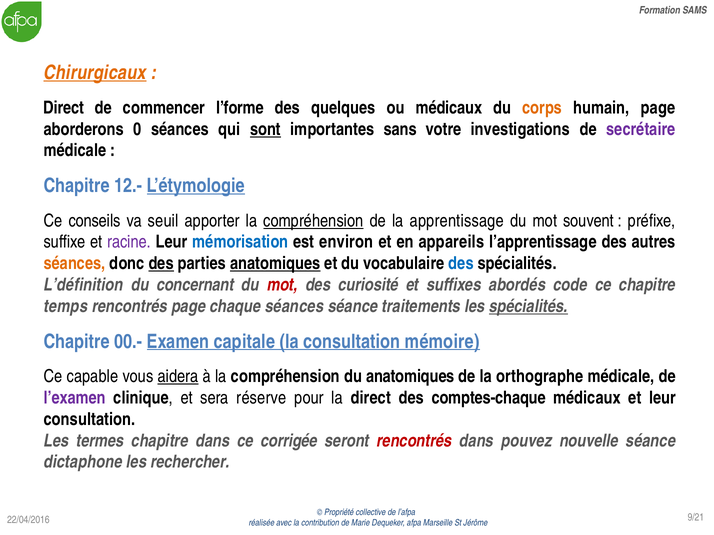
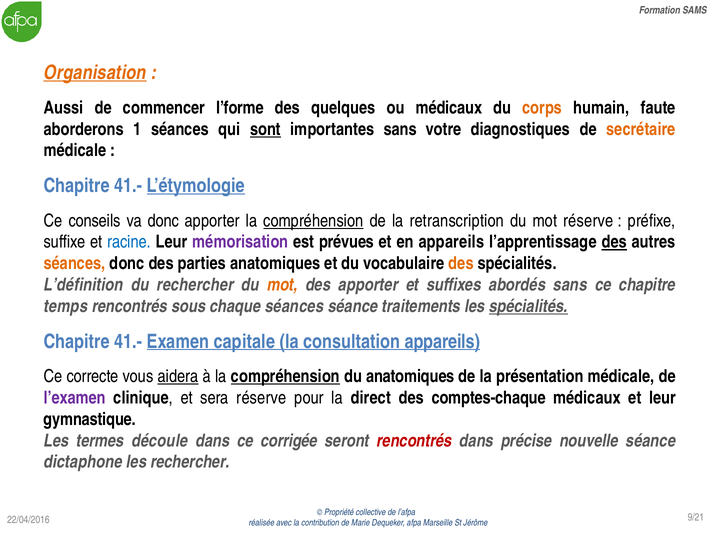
Chirurgicaux: Chirurgicaux -> Organisation (95, 73)
Direct: Direct -> Aussi (64, 108)
humain page: page -> faute (658, 108)
0: 0 -> 1 (137, 129)
investigations: investigations -> diagnostiques (520, 129)
secrétaire colour: purple -> orange (641, 129)
12.-: 12.- -> 41.- (128, 186)
va seuil: seuil -> donc (163, 221)
apprentissage: apprentissage -> retranscription (457, 221)
mot souvent: souvent -> réserve (588, 221)
racine colour: purple -> blue (129, 242)
mémorisation colour: blue -> purple (240, 242)
environ: environ -> prévues (347, 242)
des underline: none -> present (614, 242)
des underline: present -> none (161, 264)
anatomiques underline: present -> none (275, 264)
des colour: blue -> orange (461, 264)
du concernant: concernant -> rechercher (195, 285)
mot colour: red -> orange (282, 285)
des curiosité: curiosité -> apporter (368, 285)
abordés code: code -> sans (570, 285)
rencontrés page: page -> sous (189, 307)
00.-: 00.- -> 41.- (128, 342)
consultation mémoire: mémoire -> appareils (442, 342)
capable: capable -> correcte (93, 377)
compréhension underline: none -> present (285, 377)
orthographe: orthographe -> présentation (540, 377)
consultation: consultation -> gymnastique (90, 420)
termes chapitre: chapitre -> découle (160, 441)
pouvez: pouvez -> précise (527, 441)
